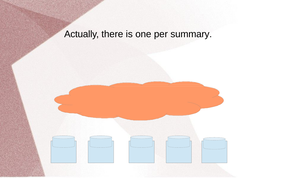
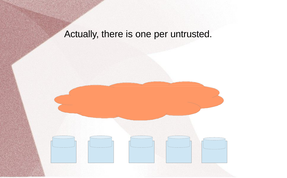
summary: summary -> untrusted (191, 34)
